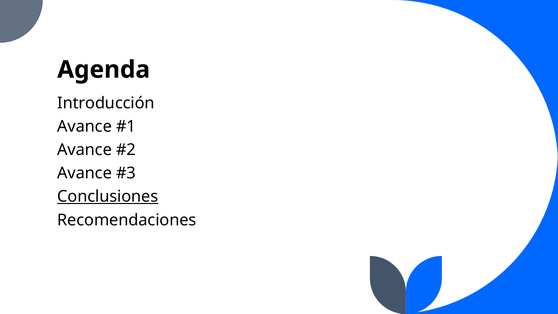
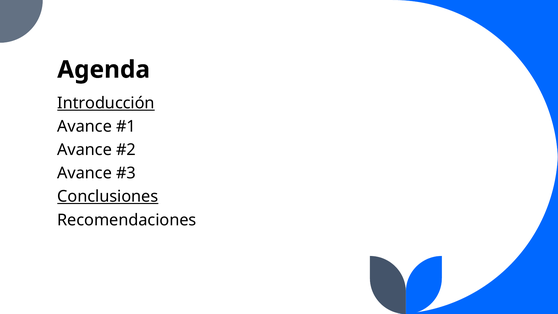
Introducción underline: none -> present (106, 103)
